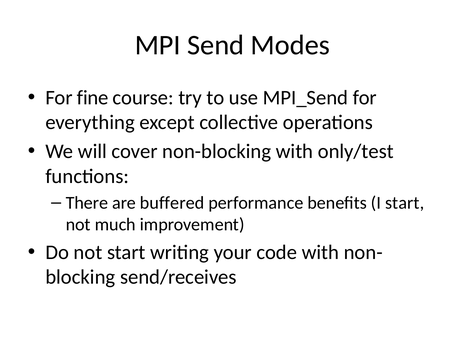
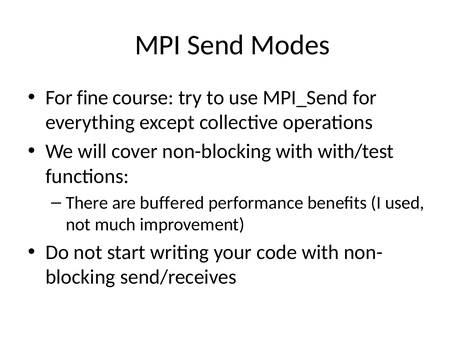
only/test: only/test -> with/test (356, 151)
I start: start -> used (405, 203)
